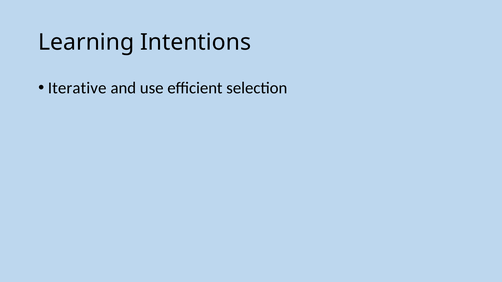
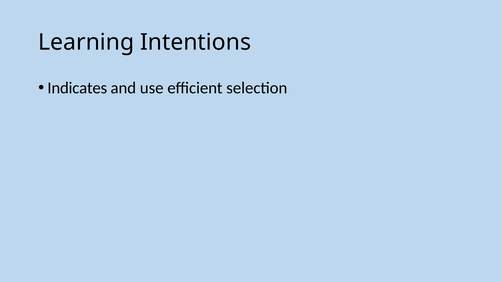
Iterative: Iterative -> Indicates (77, 88)
